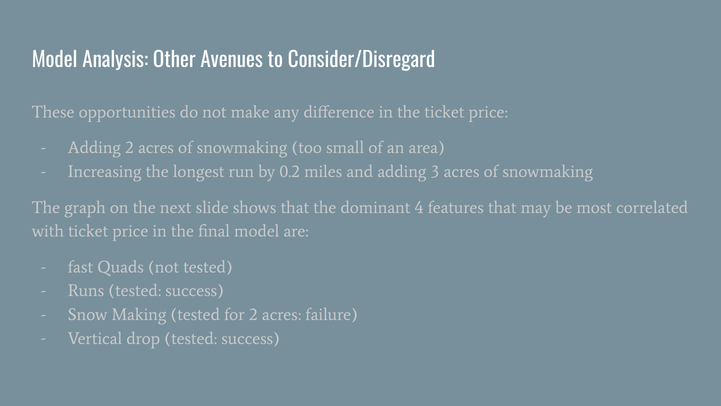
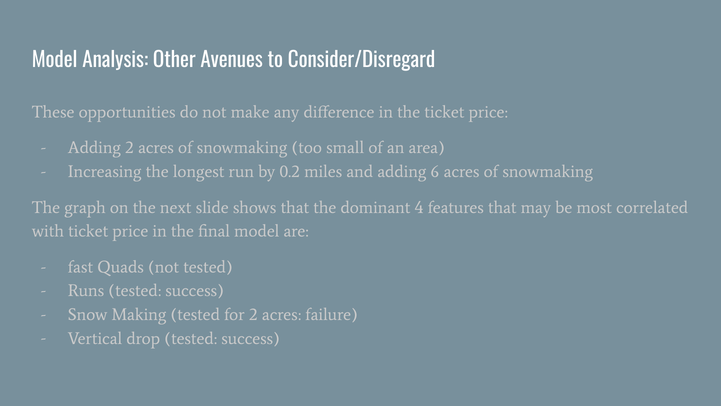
3: 3 -> 6 (435, 171)
